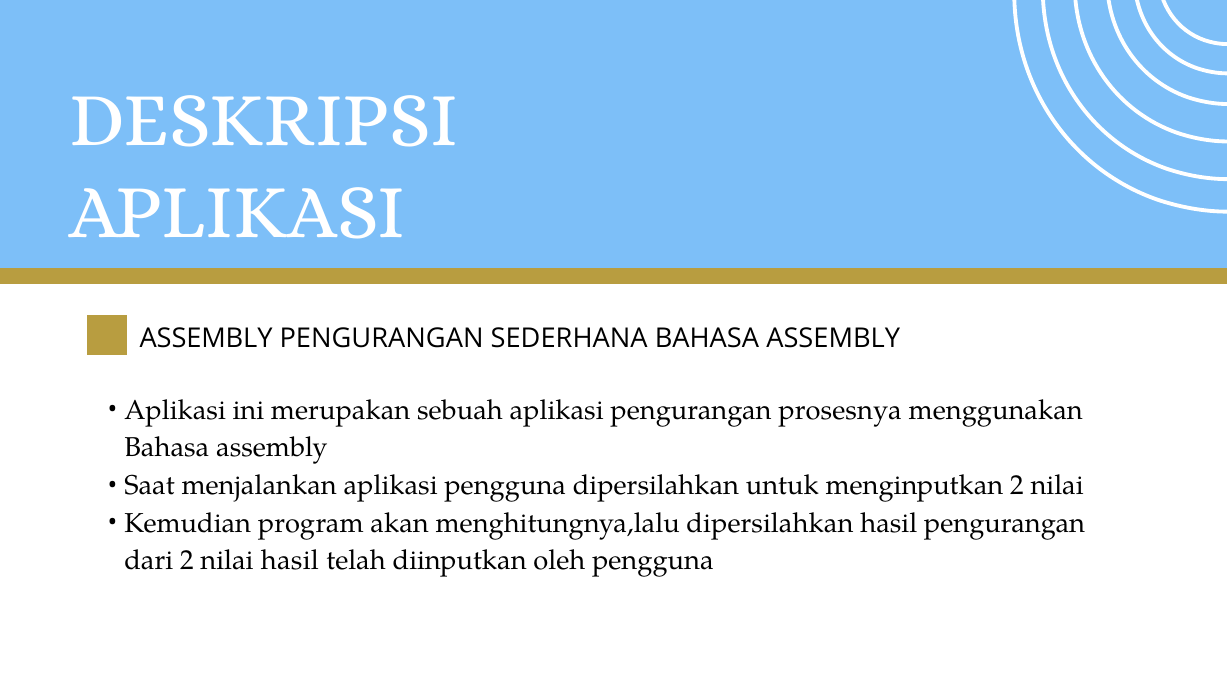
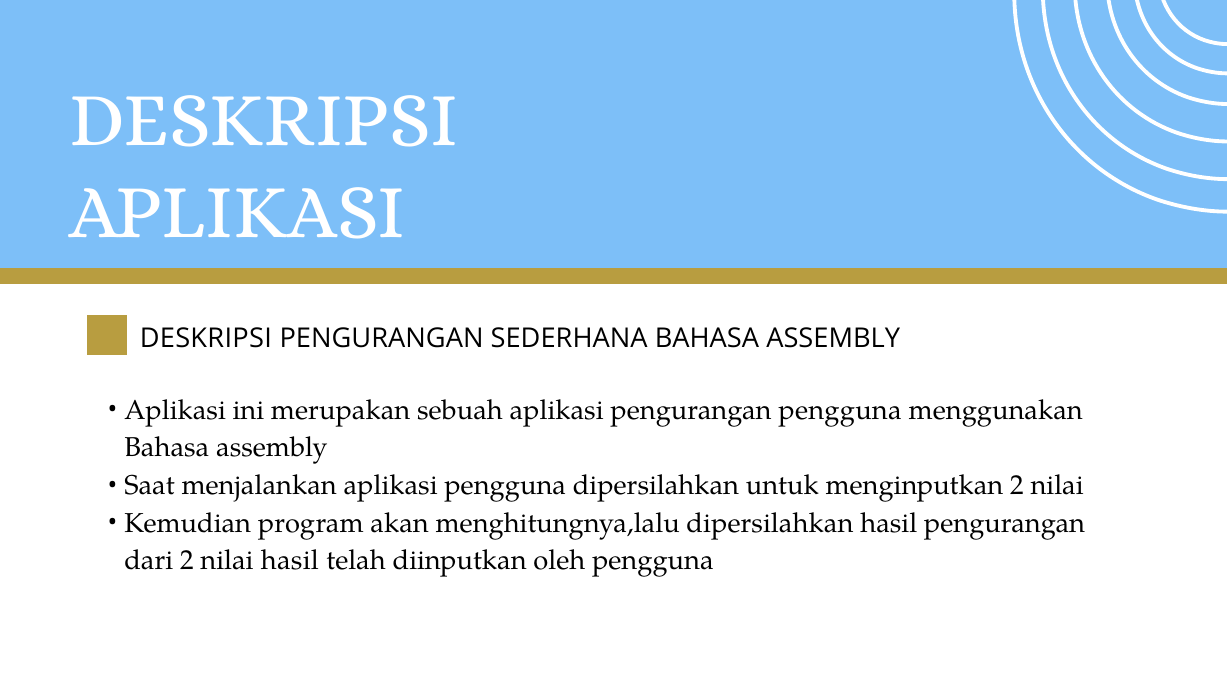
ASSEMBLY: ASSEMBLY -> DESKRIPSI (206, 338)
pengurangan prosesnya: prosesnya -> pengguna (840, 410)
